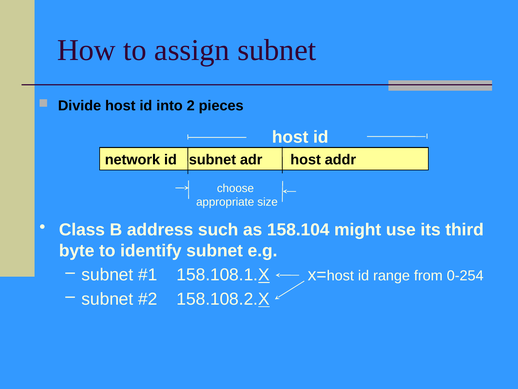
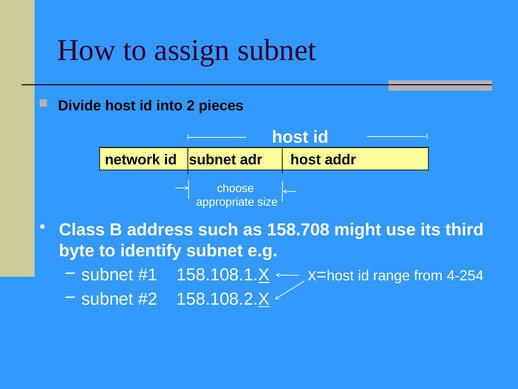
158.104: 158.104 -> 158.708 (298, 230)
0-254: 0-254 -> 4-254 (465, 275)
